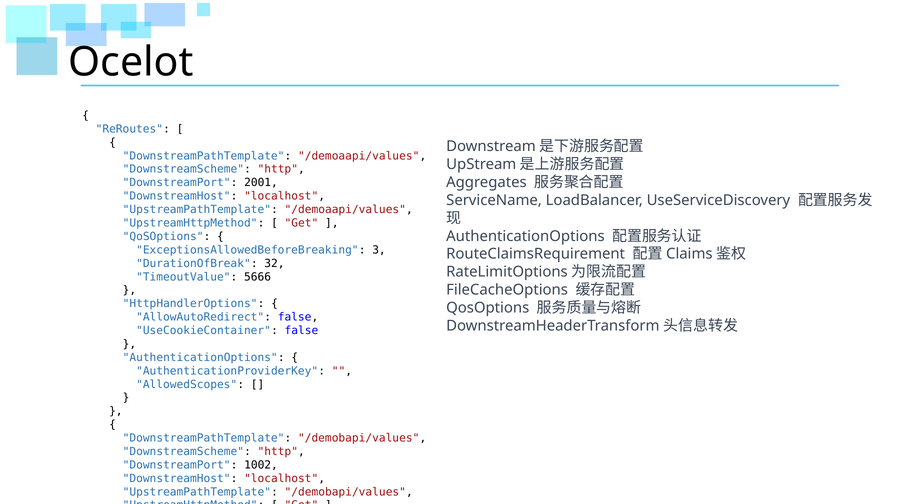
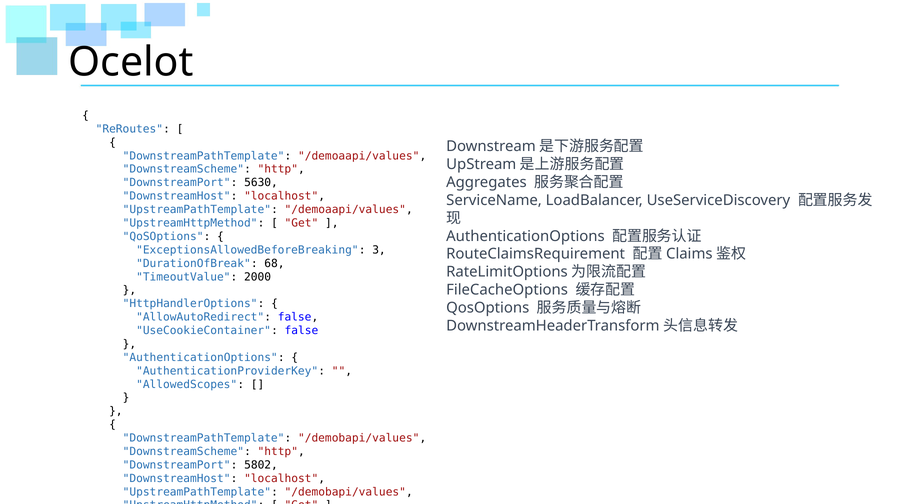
2001: 2001 -> 5630 (261, 183)
32: 32 -> 68 (274, 264)
5666: 5666 -> 2000 (258, 277)
1002: 1002 -> 5802 (261, 466)
